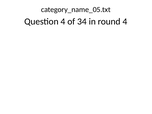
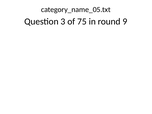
Question 4: 4 -> 3 (63, 21)
34: 34 -> 75 (82, 21)
round 4: 4 -> 9 (125, 21)
